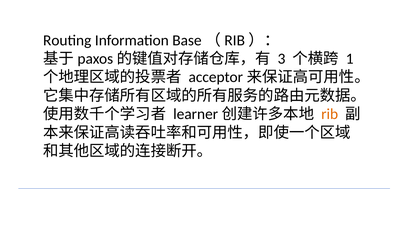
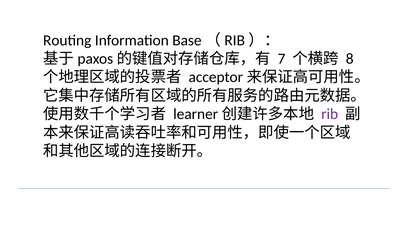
3: 3 -> 7 (282, 59)
1: 1 -> 8 (350, 59)
rib colour: orange -> purple (330, 114)
